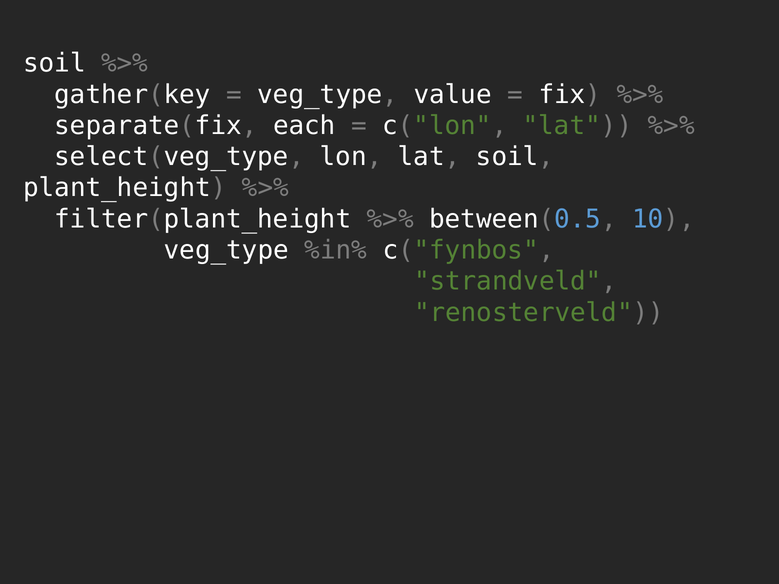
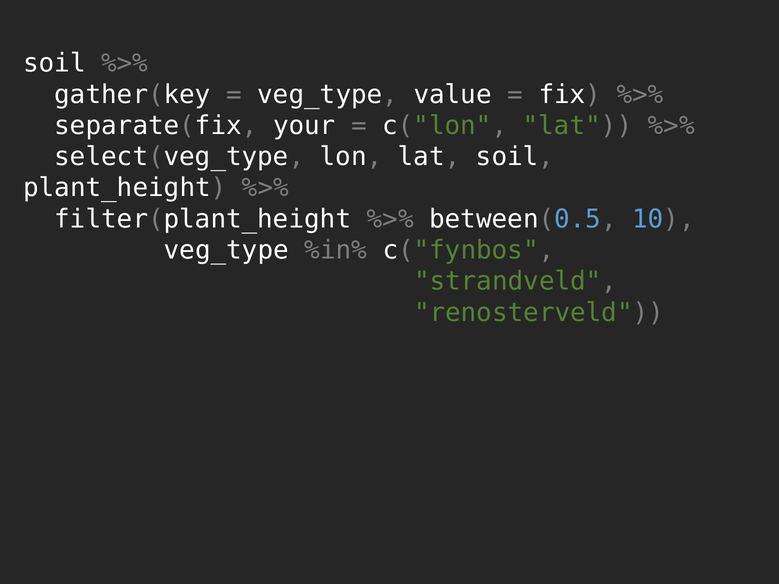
each: each -> your (304, 126)
